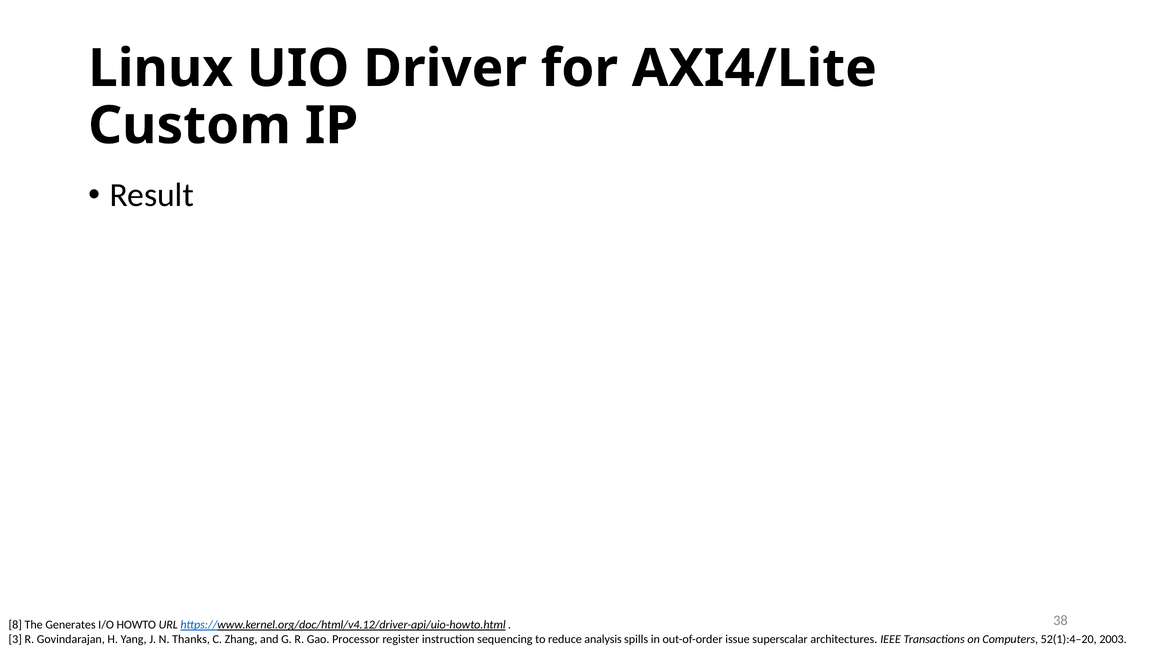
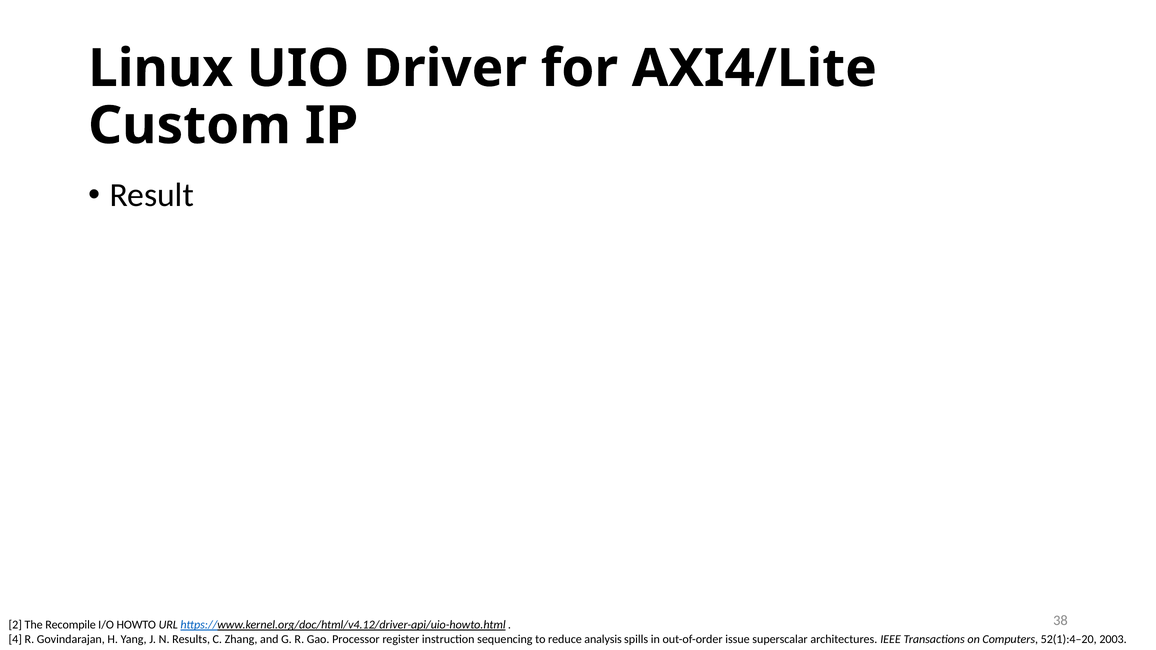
8: 8 -> 2 (15, 625)
Generates: Generates -> Recompile (71, 625)
3: 3 -> 4 (15, 640)
Thanks: Thanks -> Results (191, 640)
